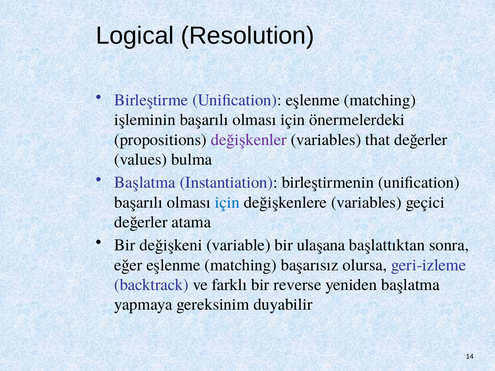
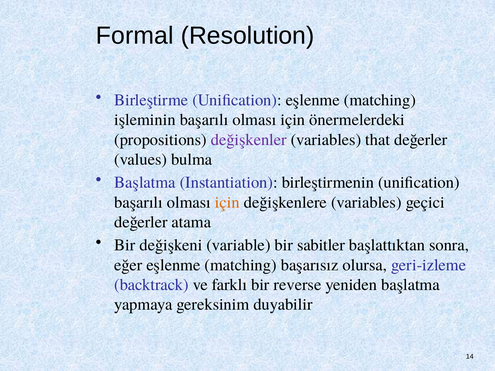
Logical: Logical -> Formal (135, 36)
için colour: blue -> orange (227, 202)
ulaşana: ulaşana -> sabitler (321, 245)
